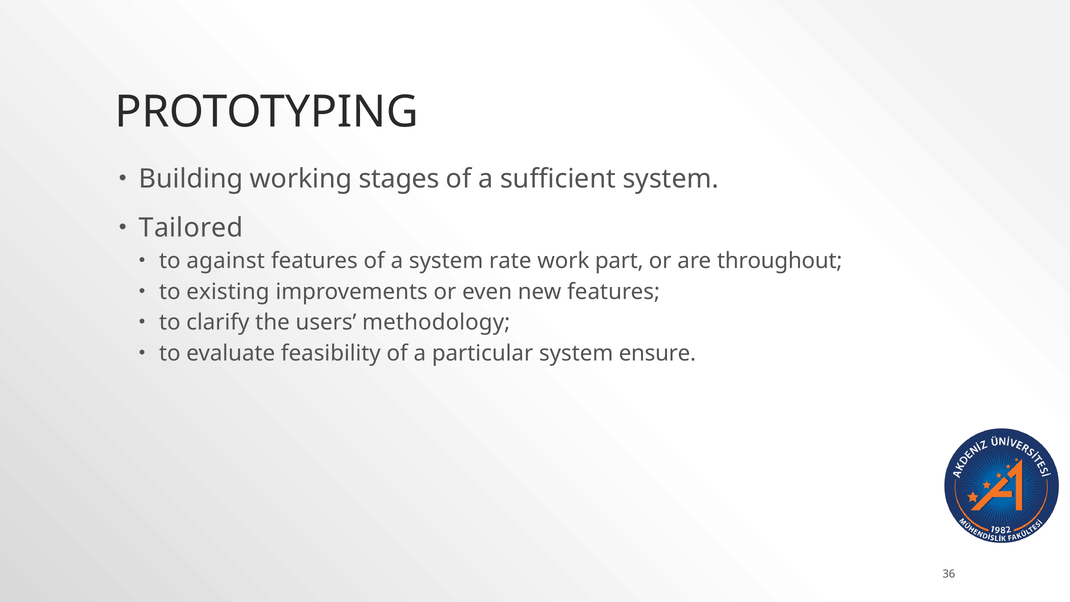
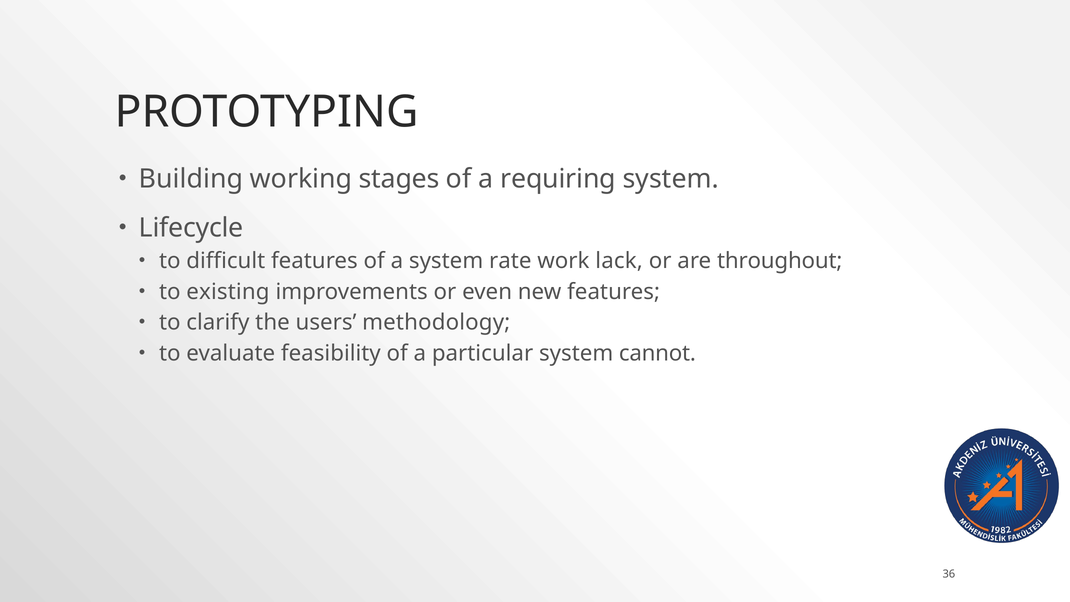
sufficient: sufficient -> requiring (558, 179)
Tailored: Tailored -> Lifecycle (191, 228)
against: against -> difficult (226, 261)
part: part -> lack (619, 261)
ensure: ensure -> cannot (657, 353)
